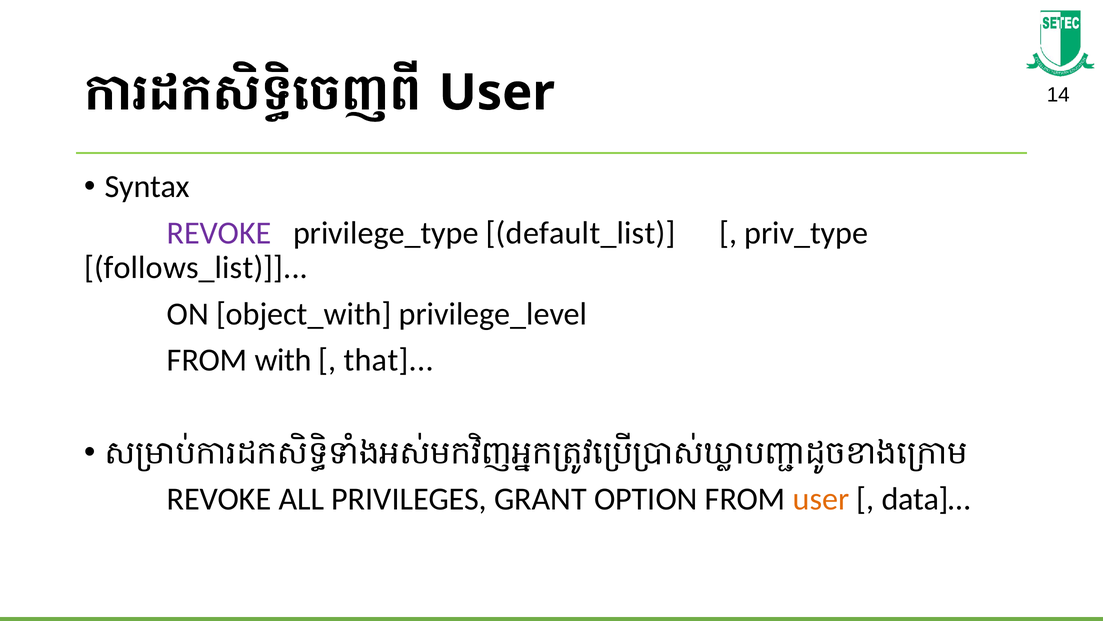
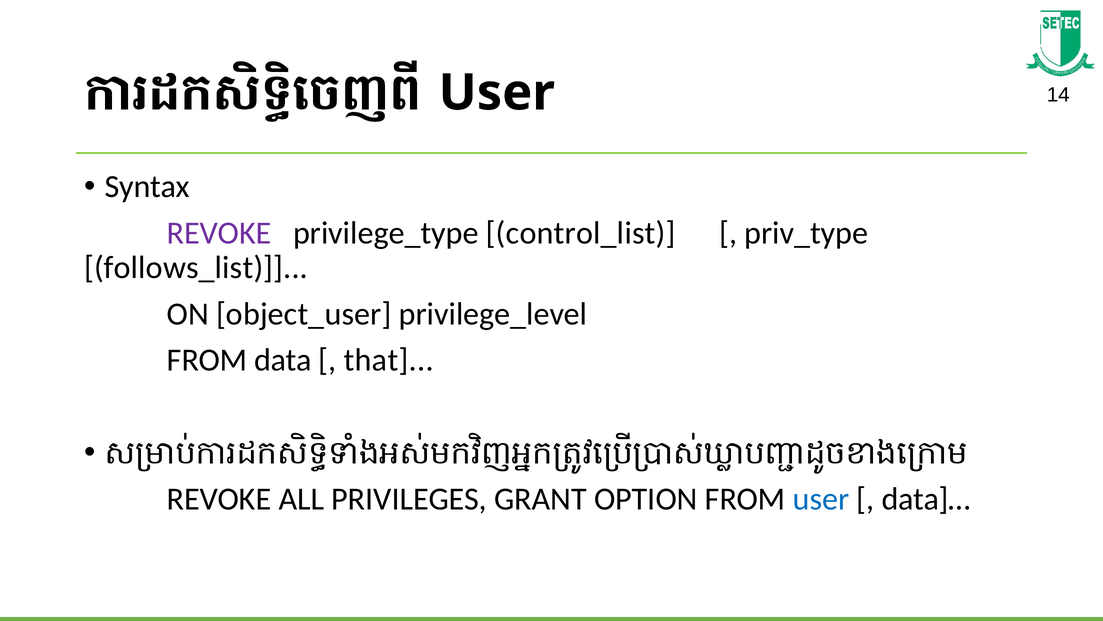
default_list: default_list -> control_list (581, 233)
object_with: object_with -> object_user (304, 314)
with: with -> data (283, 360)
user colour: orange -> blue (821, 499)
